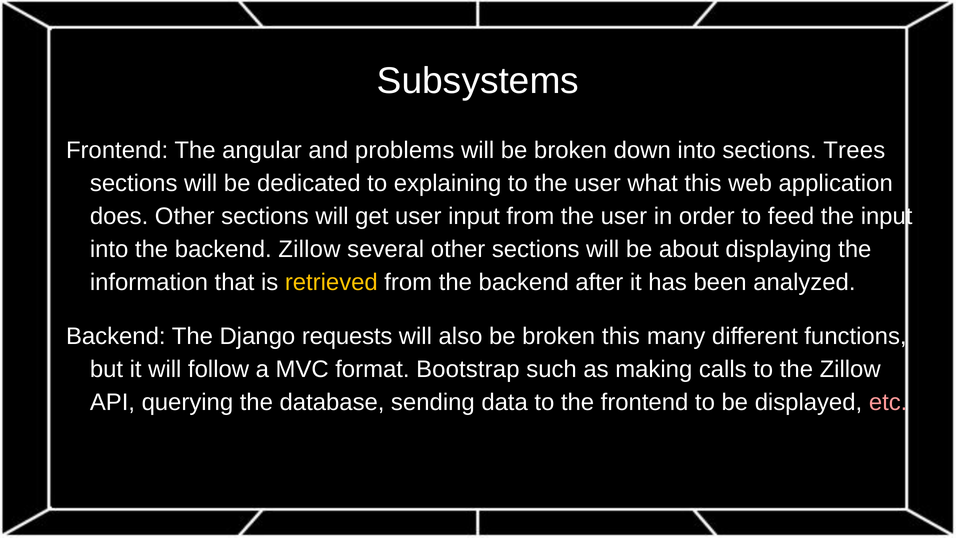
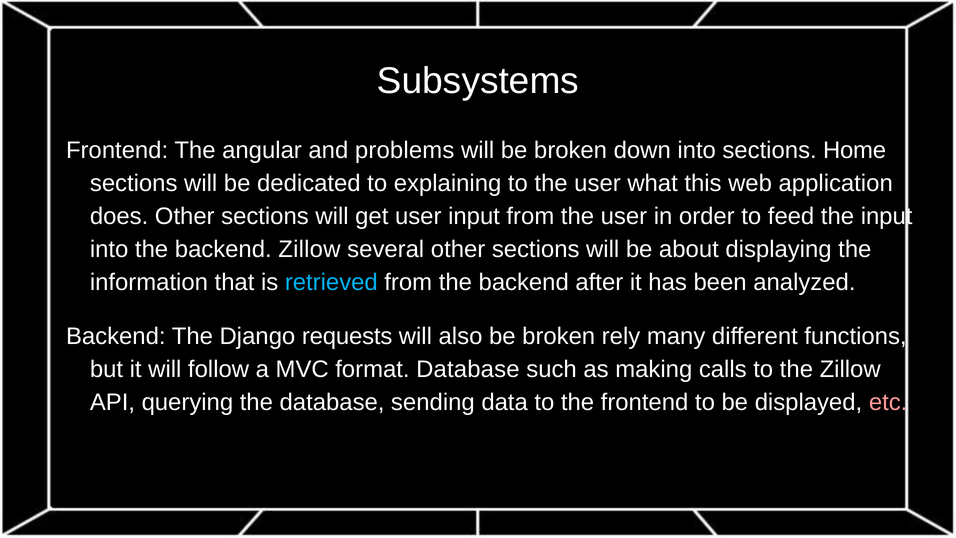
Trees: Trees -> Home (855, 150)
retrieved colour: yellow -> light blue (331, 282)
broken this: this -> rely (621, 336)
format Bootstrap: Bootstrap -> Database (468, 369)
